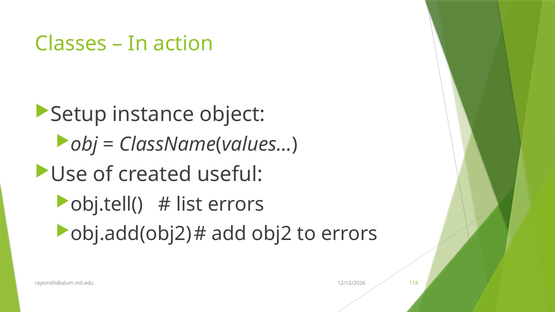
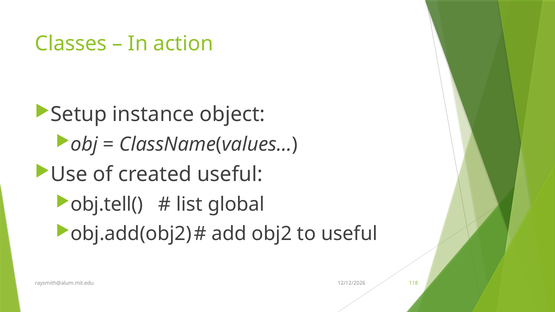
list errors: errors -> global (236, 204)
to errors: errors -> useful (349, 234)
